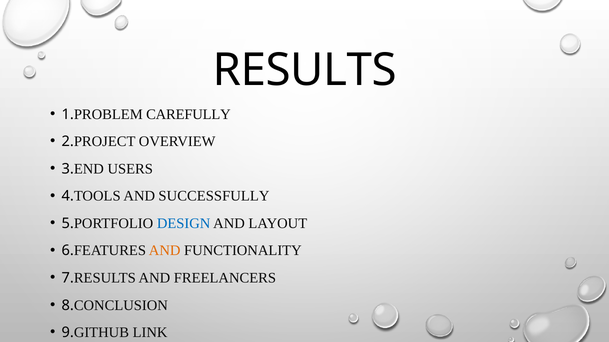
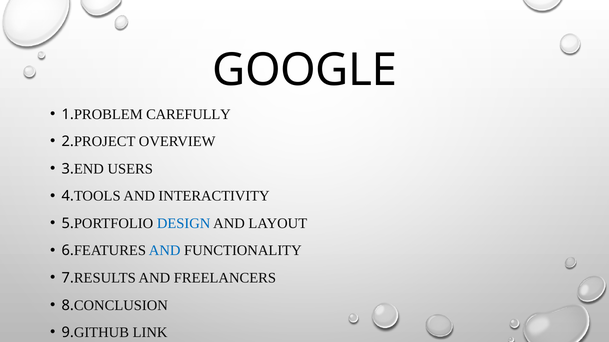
RESULTS: RESULTS -> GOOGLE (305, 70)
SUCCESSFULLY: SUCCESSFULLY -> INTERACTIVITY (214, 196)
AND colour: orange -> blue (165, 251)
